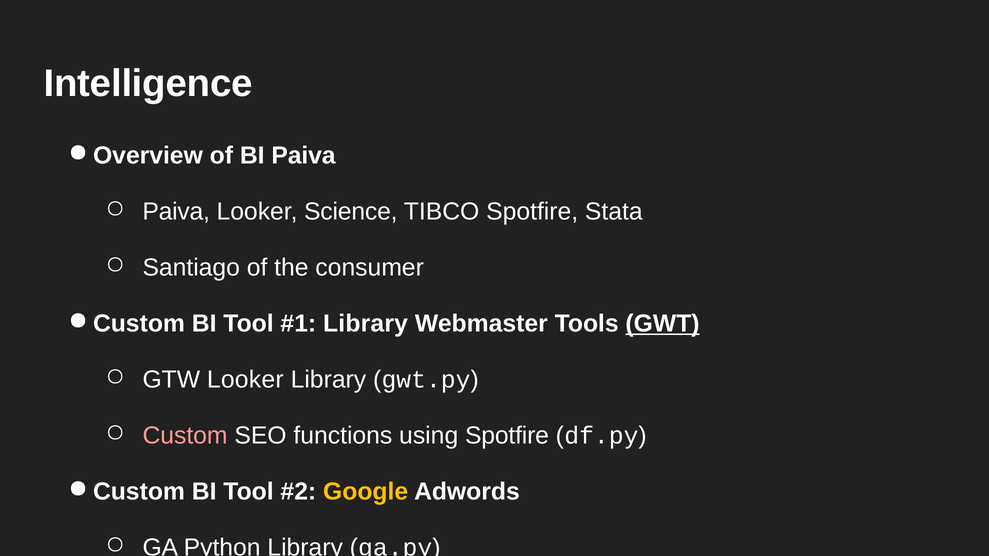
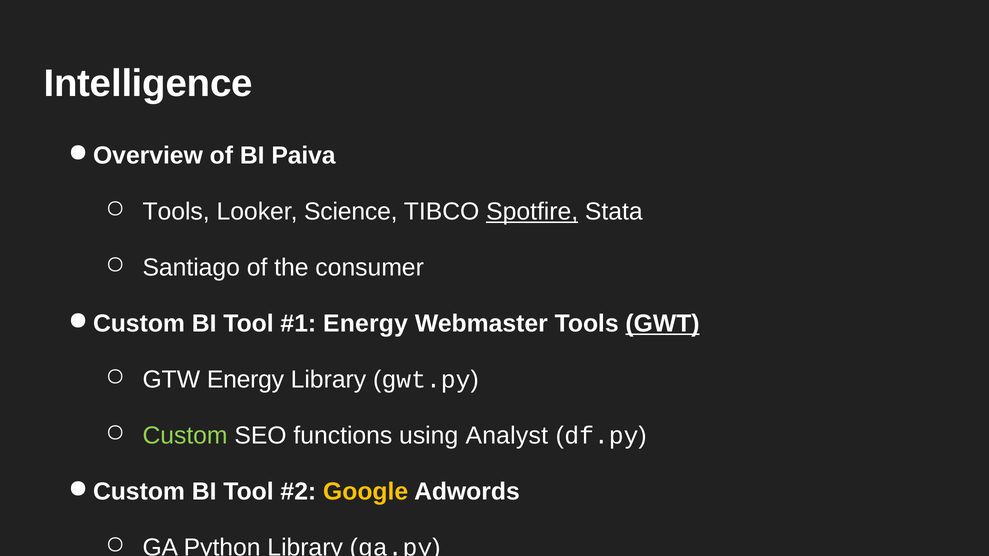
Paiva: Paiva -> Tools (176, 212)
Spotfire underline: none -> present (532, 212)
Library: Library -> Energy (366, 324)
GTW Looker: Looker -> Energy (245, 380)
Custom colour: pink -> light green (185, 436)
using Spotfire: Spotfire -> Analyst (507, 436)
